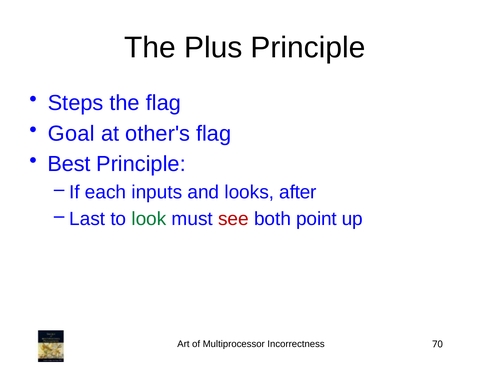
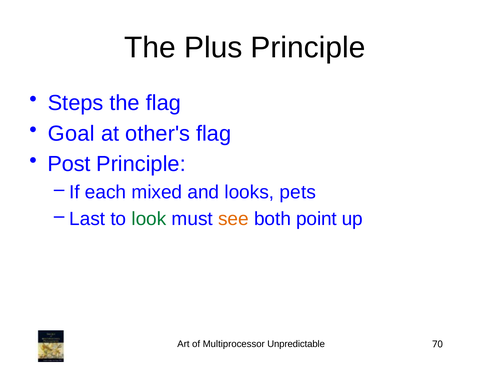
Best: Best -> Post (69, 164)
inputs: inputs -> mixed (157, 192)
after: after -> pets (298, 192)
see colour: red -> orange (233, 219)
Incorrectness: Incorrectness -> Unpredictable (296, 344)
